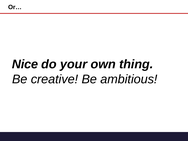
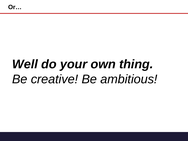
Nice: Nice -> Well (25, 64)
